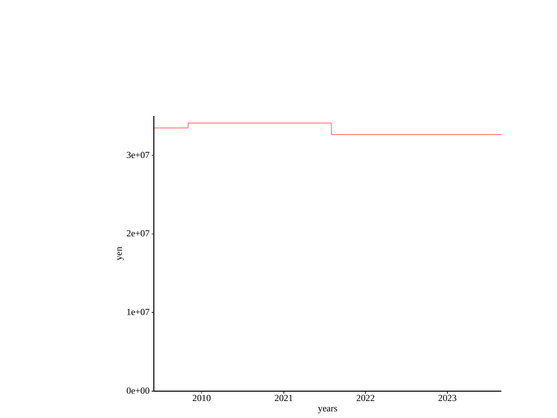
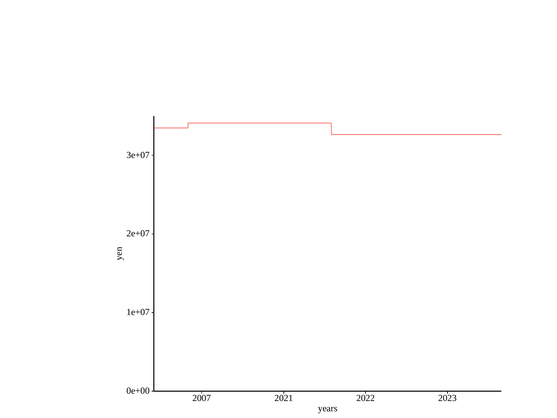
2010: 2010 -> 2007 (202, 398)
